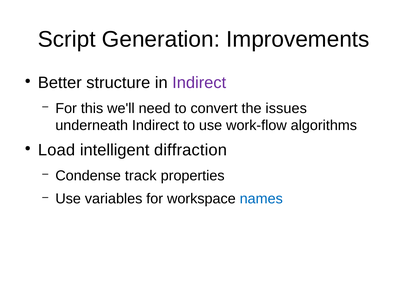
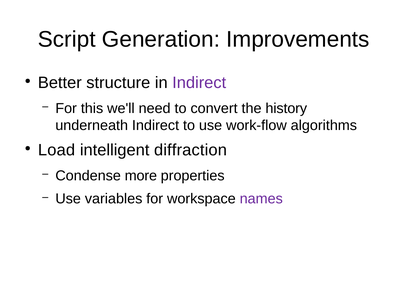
issues: issues -> history (286, 108)
track: track -> more (141, 176)
names colour: blue -> purple (261, 199)
